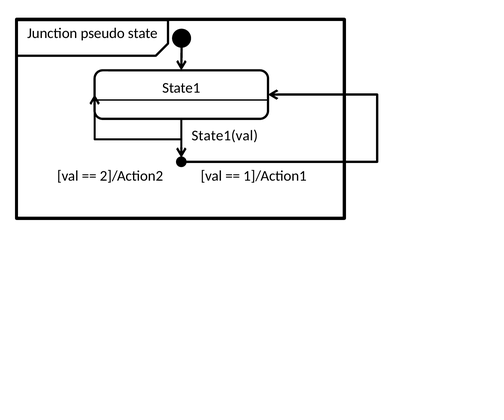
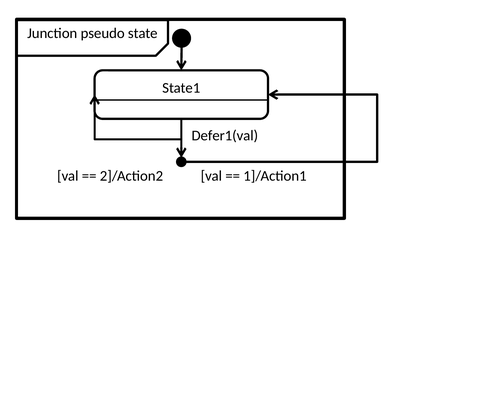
State1(val: State1(val -> Defer1(val (225, 136)
